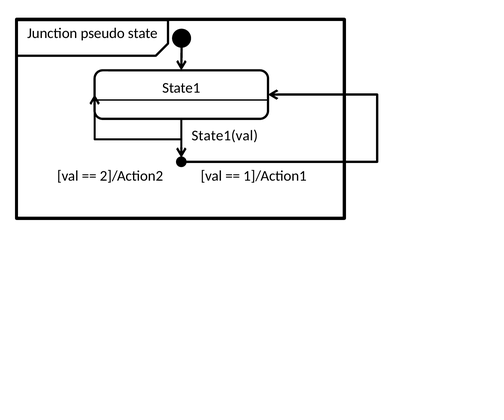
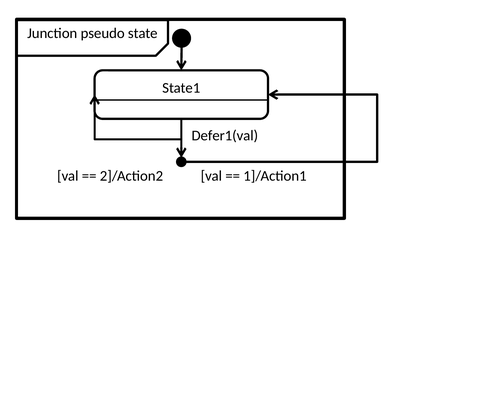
State1(val: State1(val -> Defer1(val (225, 136)
